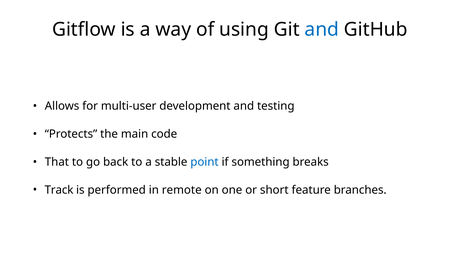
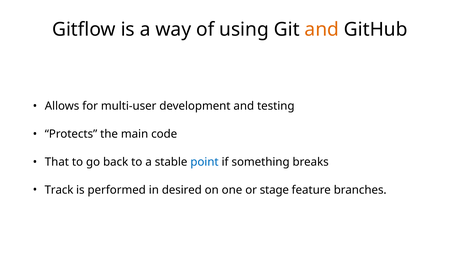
and colour: blue -> orange (322, 30)
remote: remote -> desired (182, 190)
short: short -> stage (274, 190)
